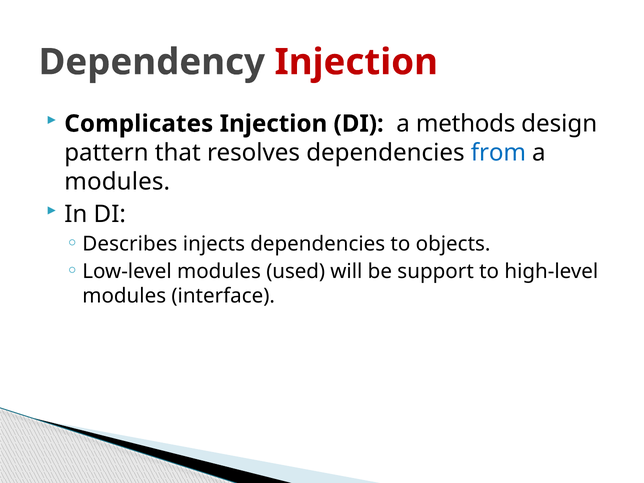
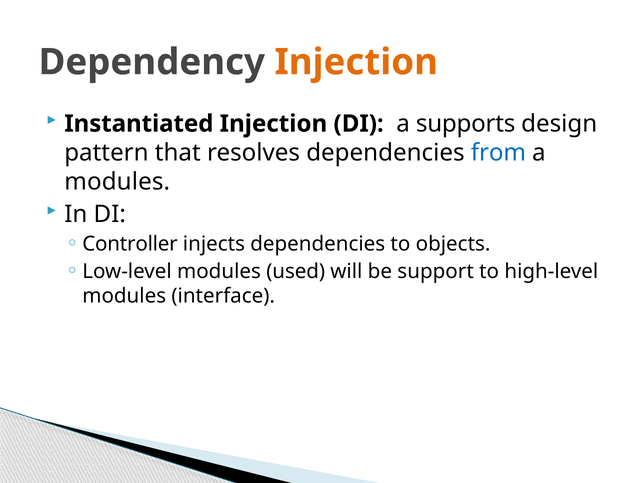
Injection colour: red -> orange (356, 62)
Complicates: Complicates -> Instantiated (139, 124)
methods: methods -> supports (466, 124)
Describes: Describes -> Controller (130, 244)
